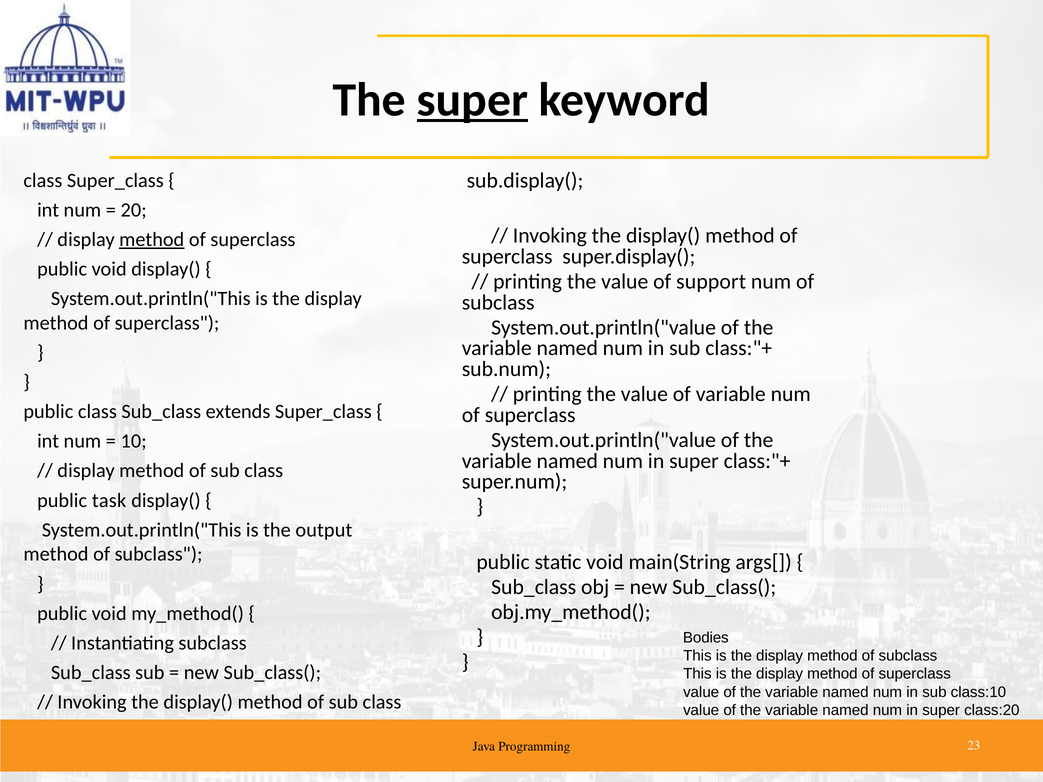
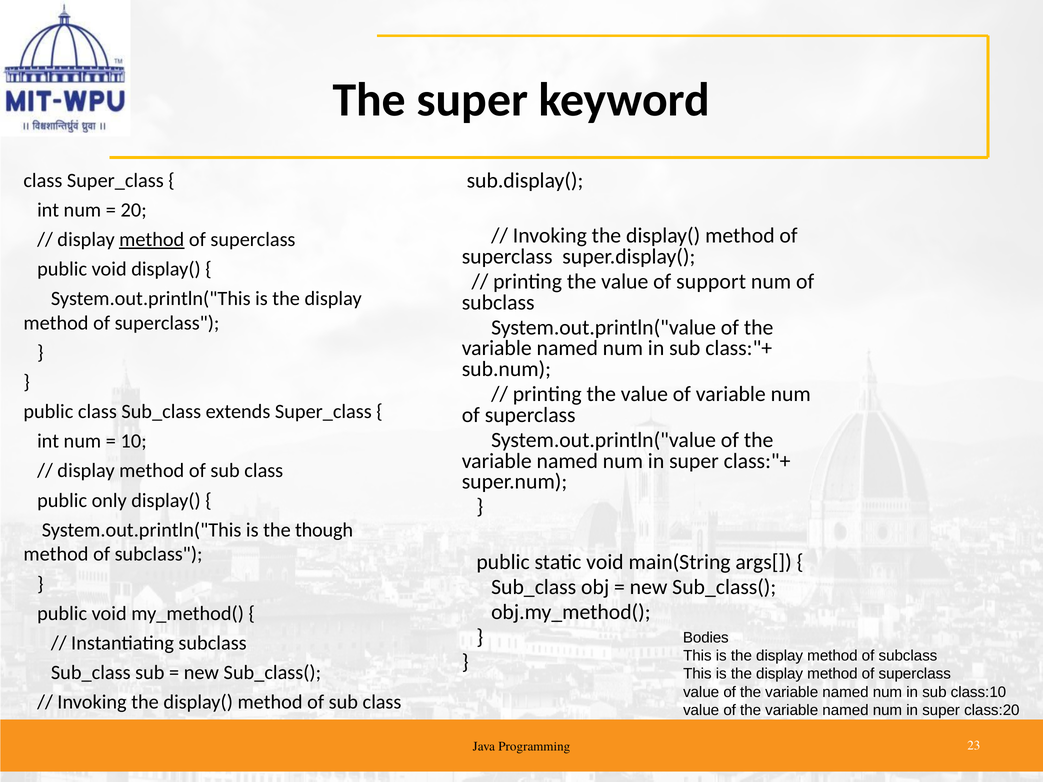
super underline: present -> none (472, 100)
task: task -> only (109, 501)
output: output -> though (324, 530)
